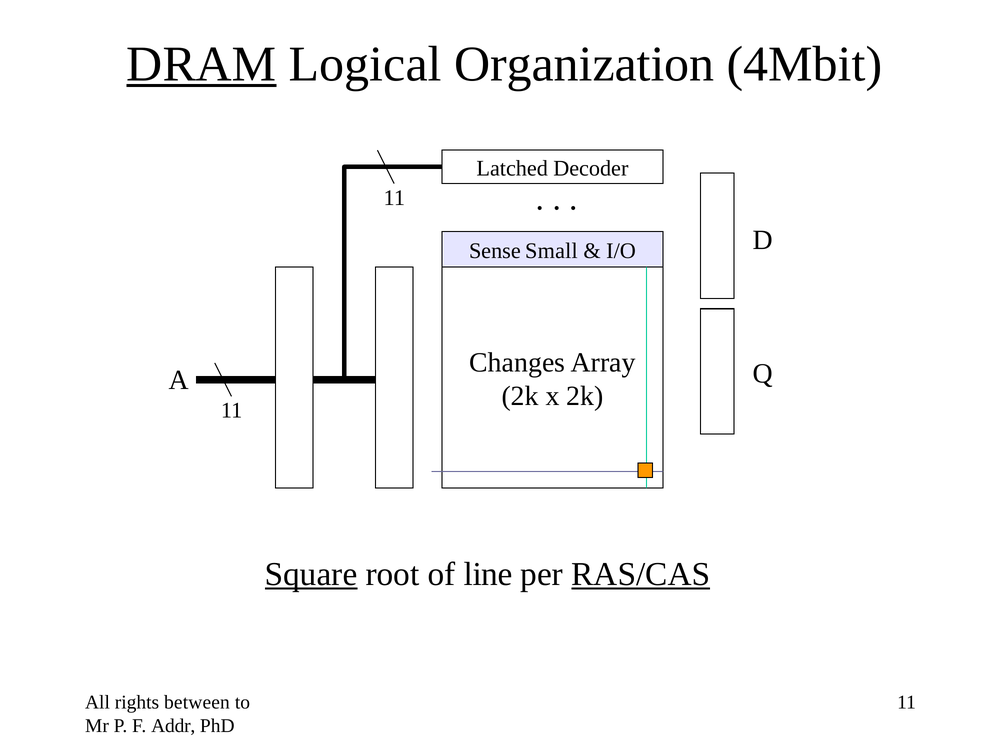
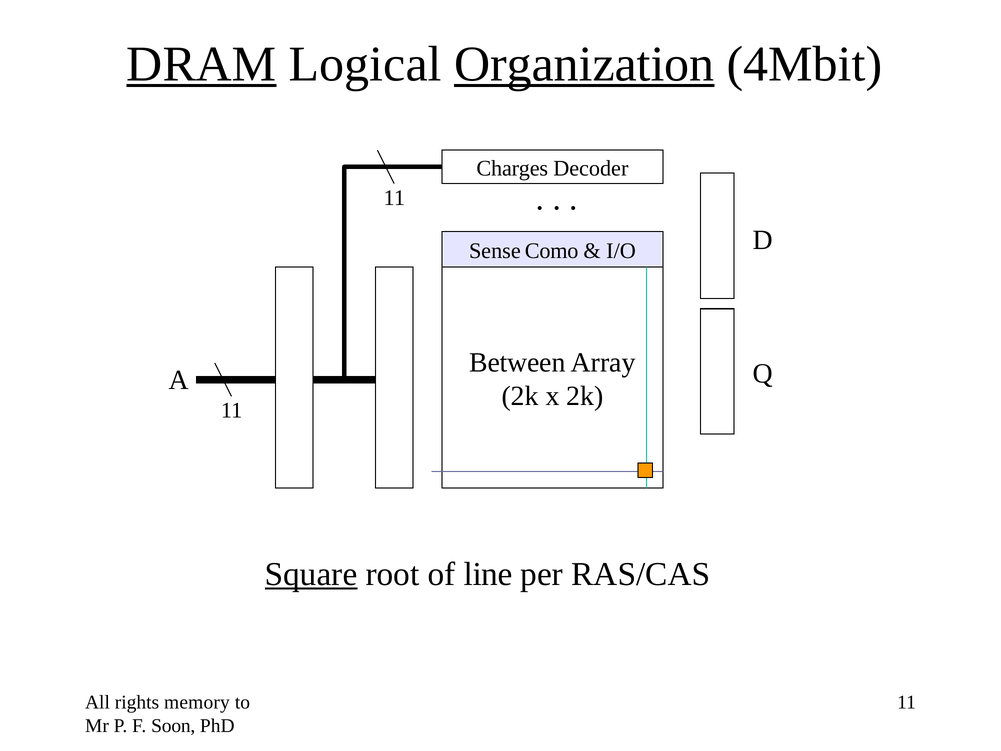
Organization underline: none -> present (584, 64)
Latched: Latched -> Charges (512, 168)
Small: Small -> Como (552, 251)
Changes: Changes -> Between (517, 363)
RAS/CAS underline: present -> none (641, 574)
between: between -> memory (197, 702)
Addr: Addr -> Soon (173, 725)
